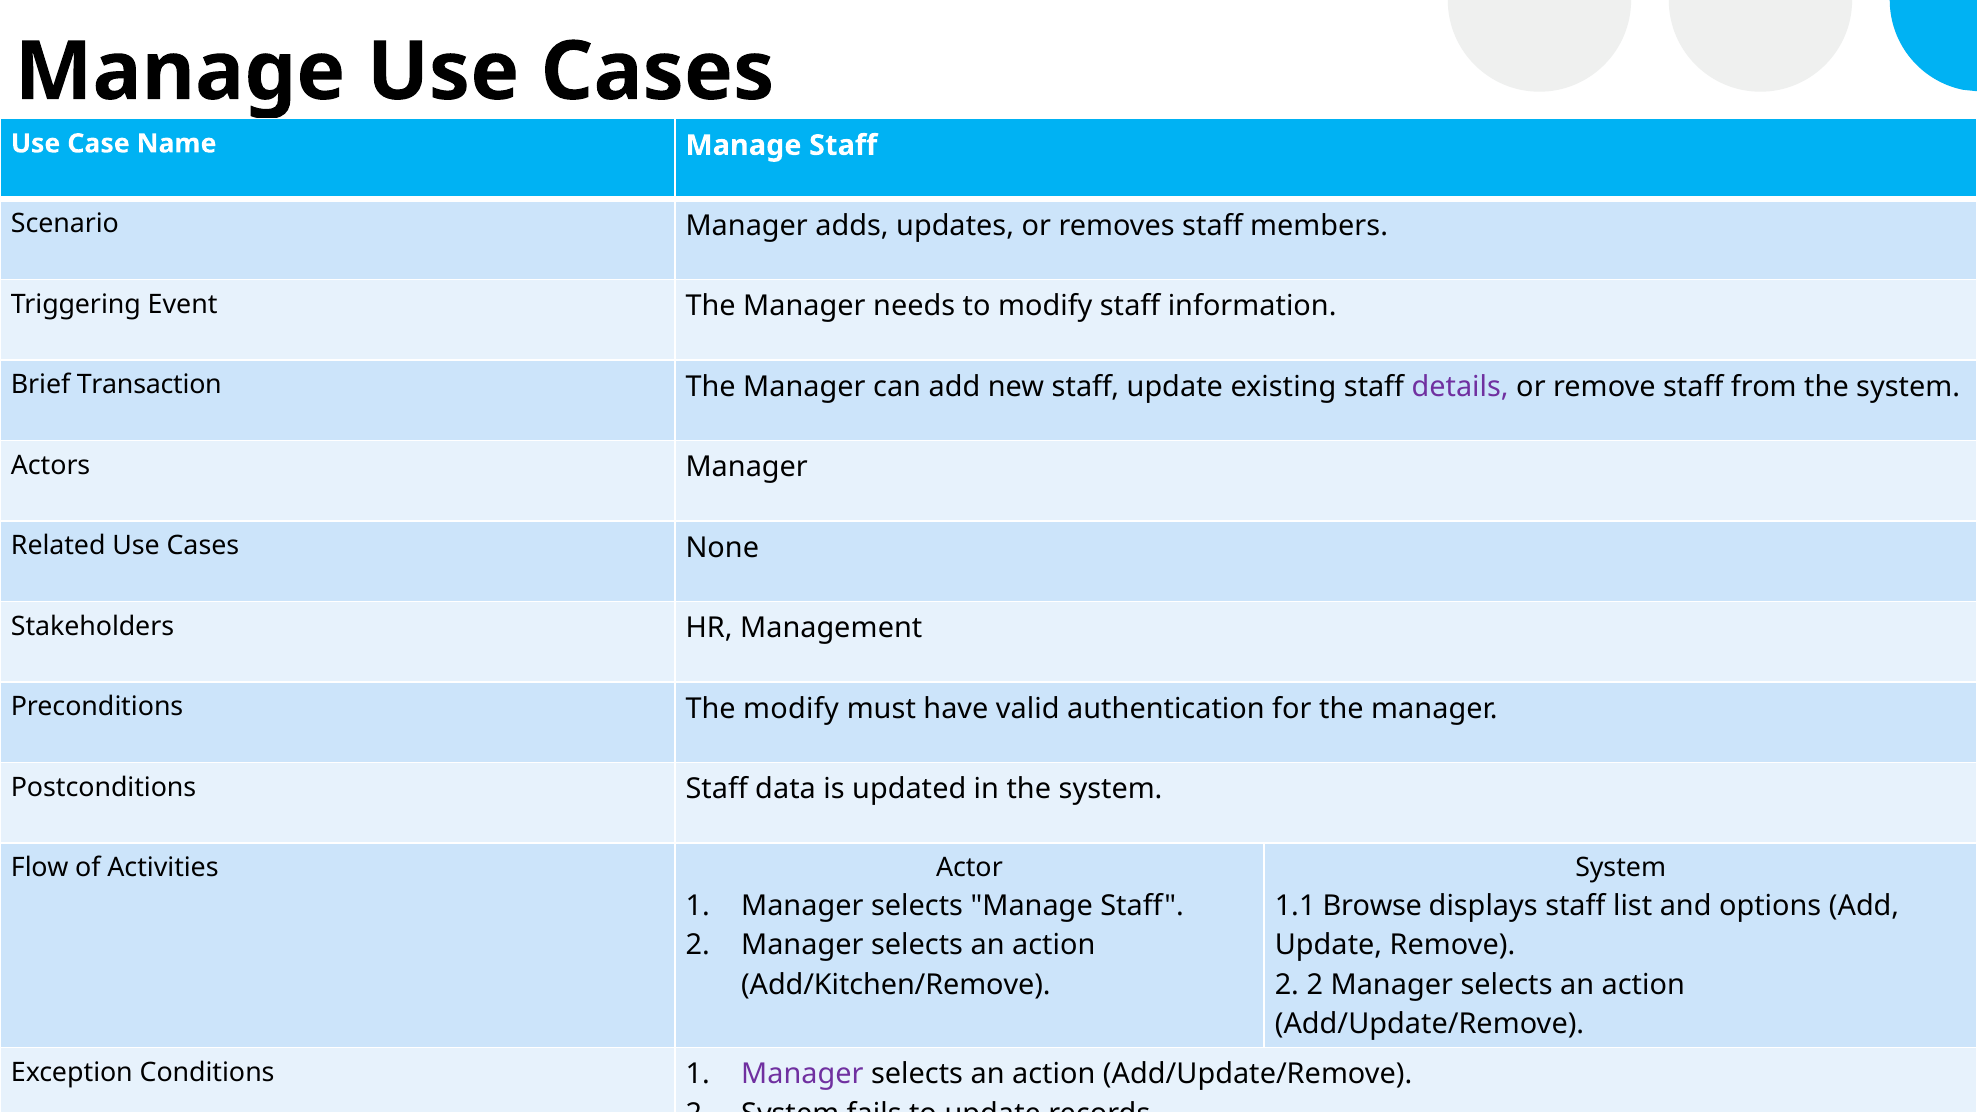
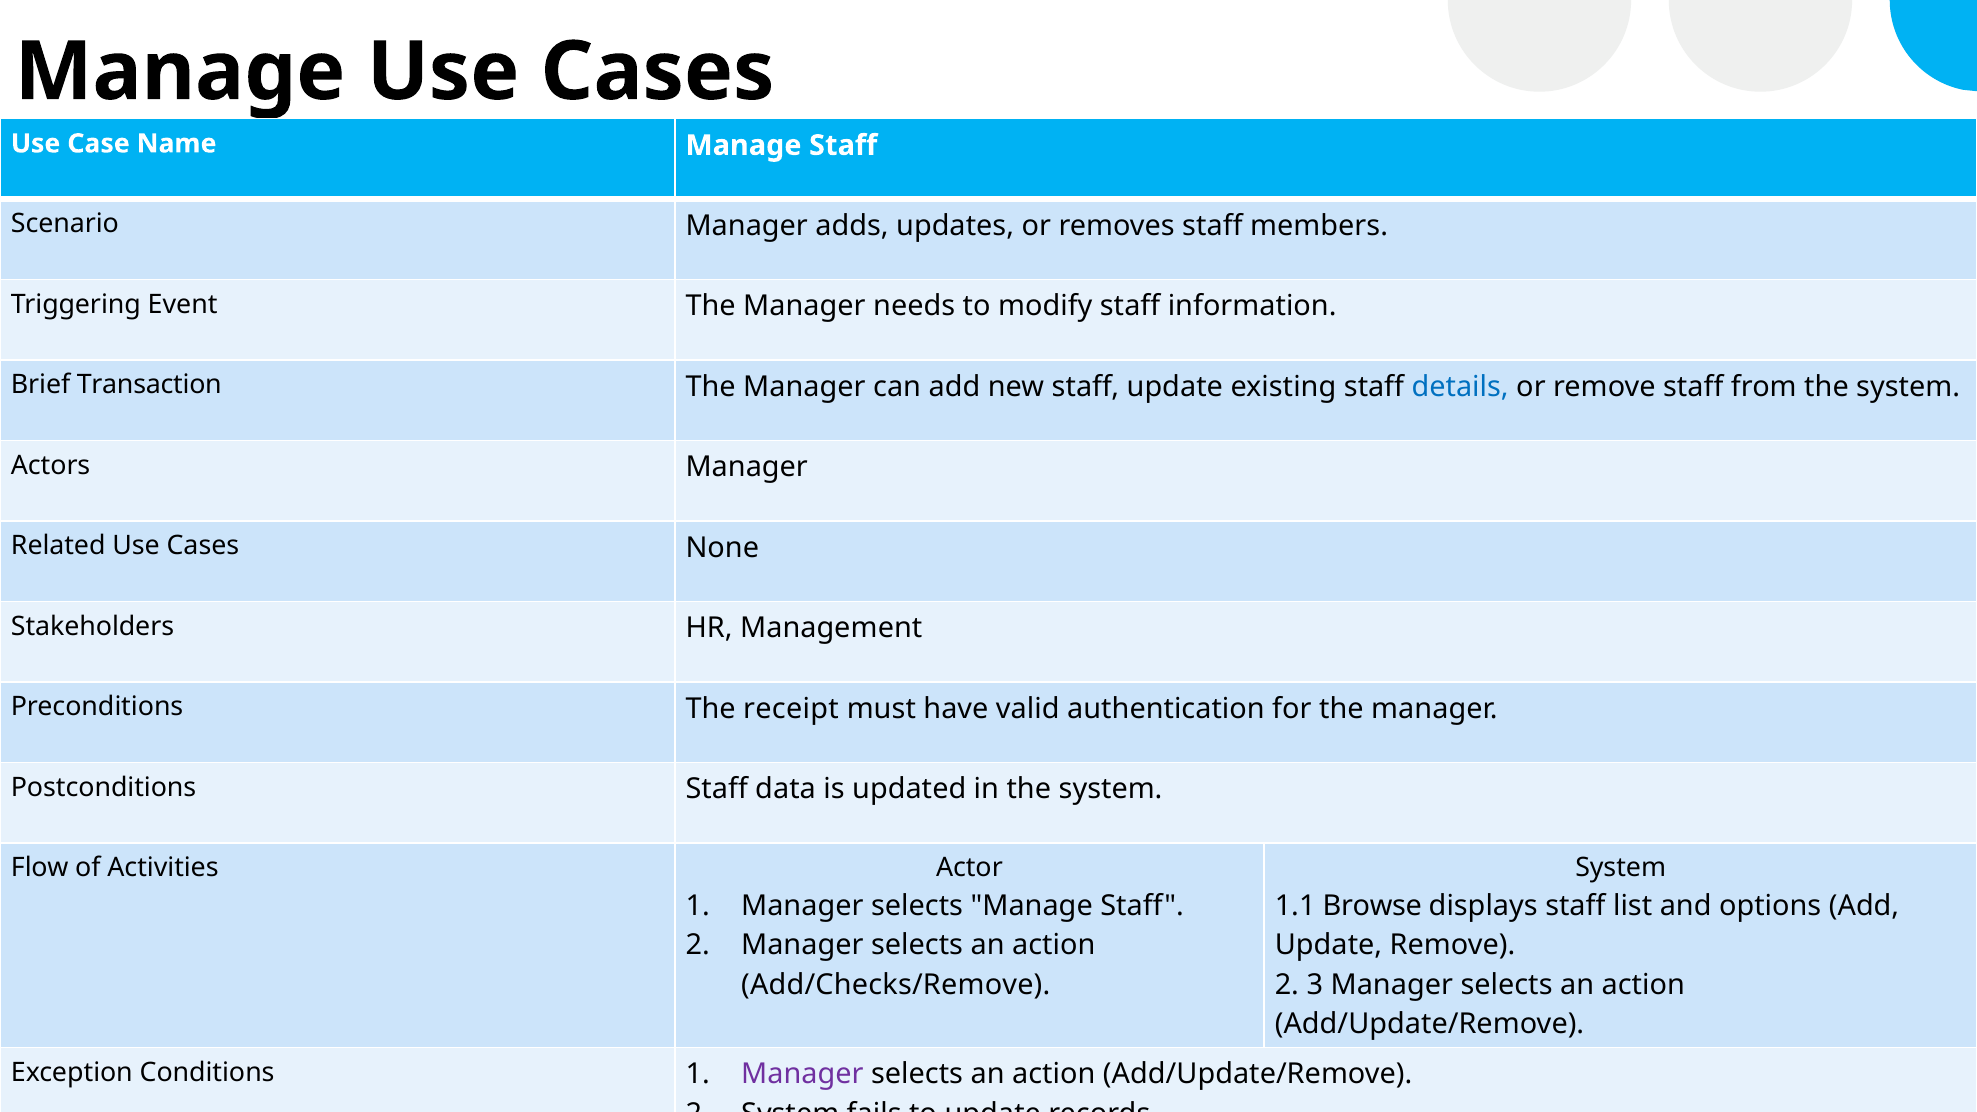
details colour: purple -> blue (1460, 387)
The modify: modify -> receipt (791, 709)
Add/Kitchen/Remove: Add/Kitchen/Remove -> Add/Checks/Remove (896, 985)
2 2: 2 -> 3 (1315, 985)
